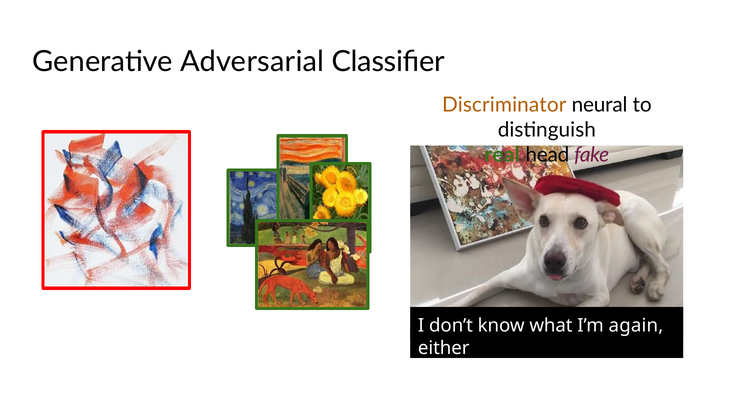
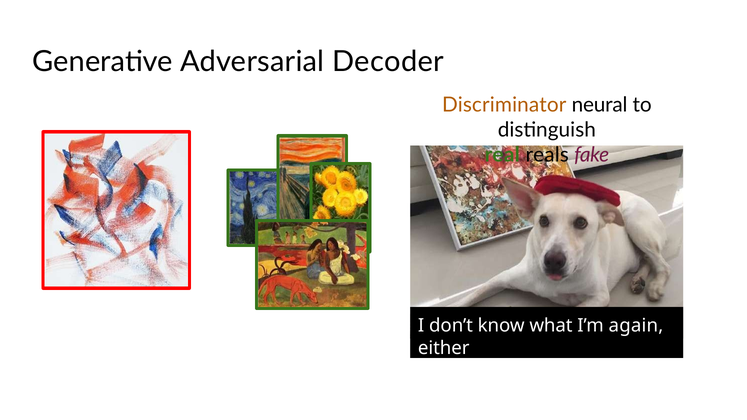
Classiﬁer: Classiﬁer -> Decoder (388, 62)
head: head -> reals (547, 155)
